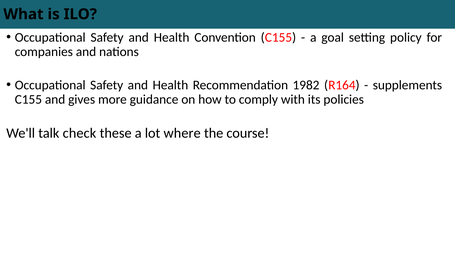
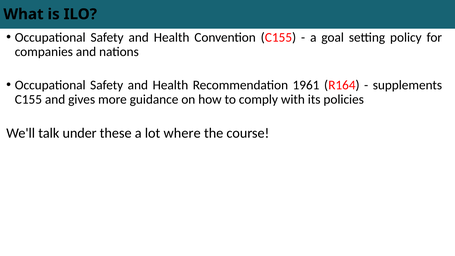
1982: 1982 -> 1961 (306, 85)
check: check -> under (80, 133)
